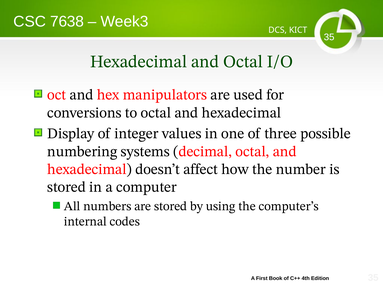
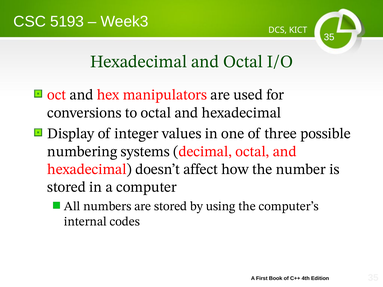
7638: 7638 -> 5193 (67, 22)
